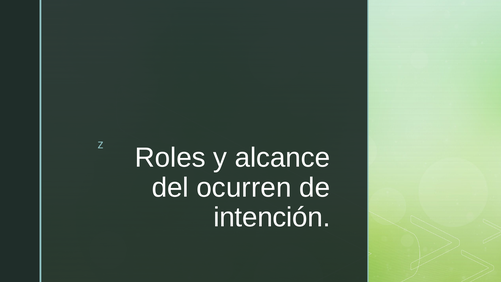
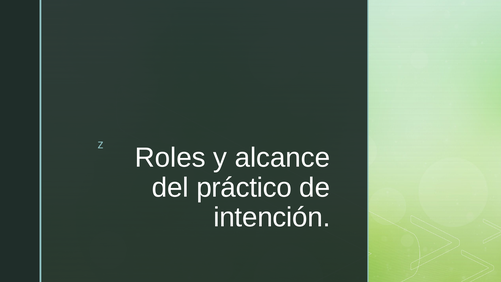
ocurren: ocurren -> práctico (244, 187)
